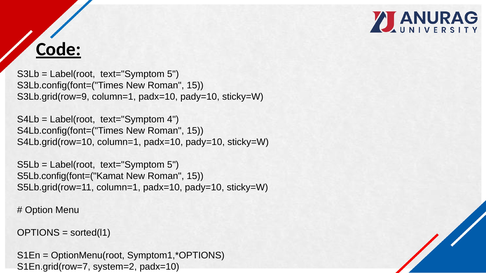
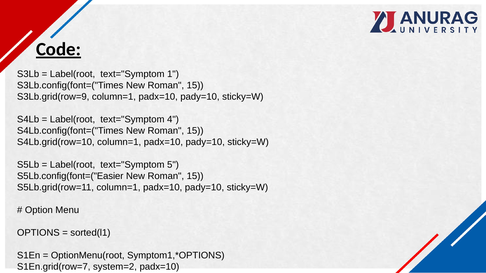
5: 5 -> 1 (173, 74)
S5Lb.config(font=("Kamat: S5Lb.config(font=("Kamat -> S5Lb.config(font=("Easier (70, 176)
